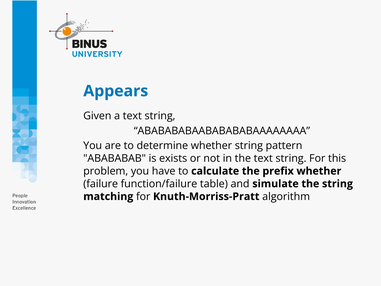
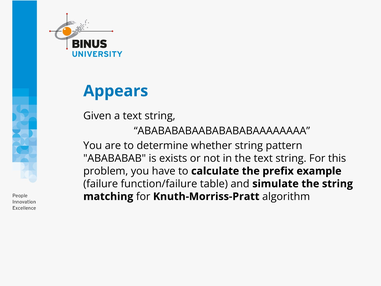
prefix whether: whether -> example (319, 171)
